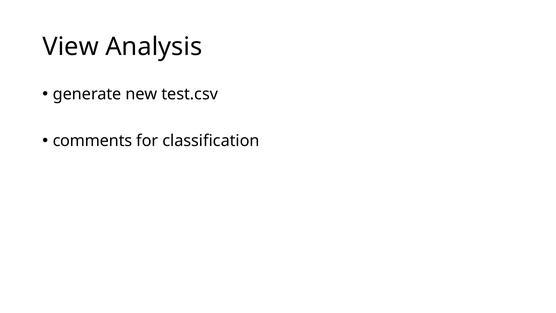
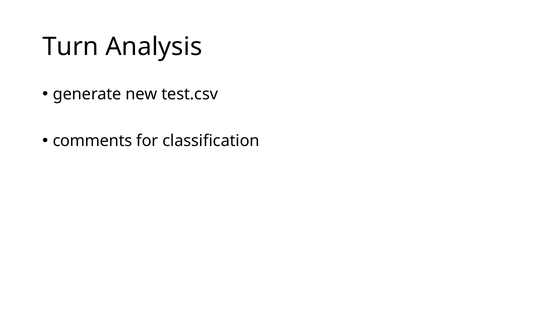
View: View -> Turn (71, 47)
